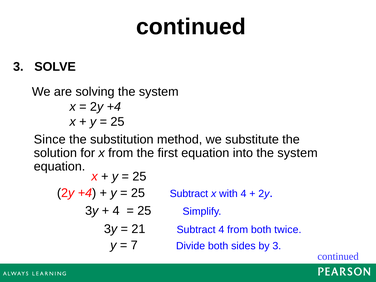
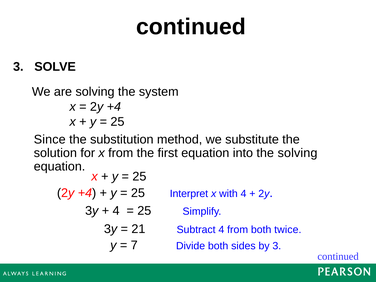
into the system: system -> solving (298, 153)
25 Subtract: Subtract -> Interpret (189, 194)
